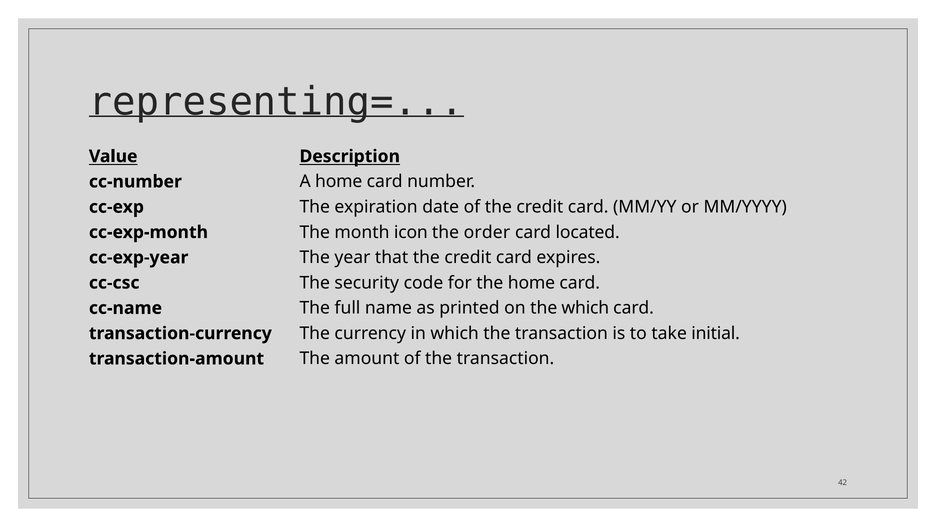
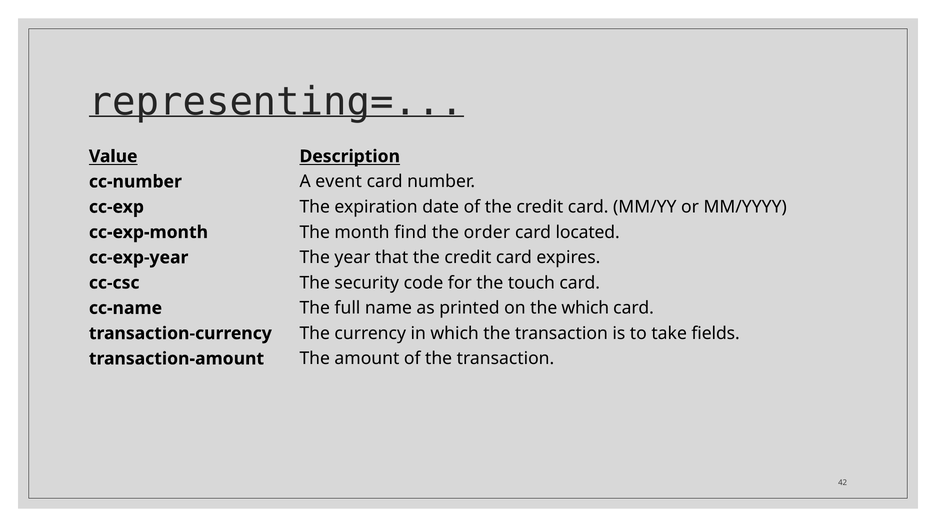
A home: home -> event (339, 181)
icon: icon -> find (411, 232)
the home: home -> touch (531, 283)
initial: initial -> fields (716, 333)
